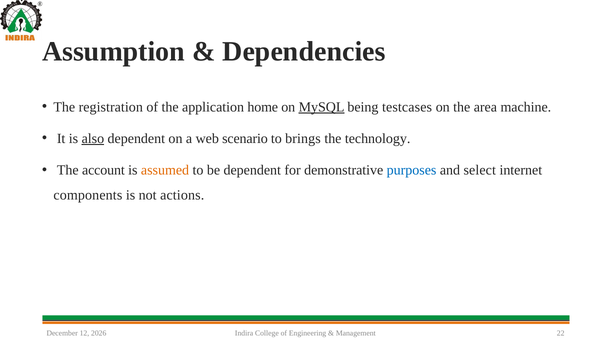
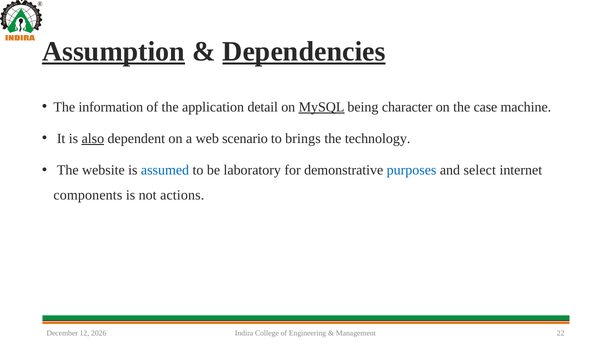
Assumption underline: none -> present (114, 51)
Dependencies underline: none -> present (304, 51)
registration: registration -> information (111, 107)
home: home -> detail (263, 107)
testcases: testcases -> character (407, 107)
area: area -> case (485, 107)
account: account -> website (103, 170)
assumed colour: orange -> blue (165, 170)
be dependent: dependent -> laboratory (252, 170)
